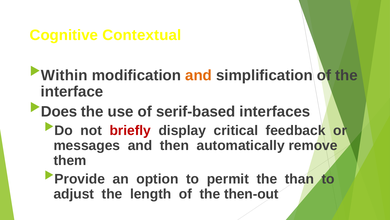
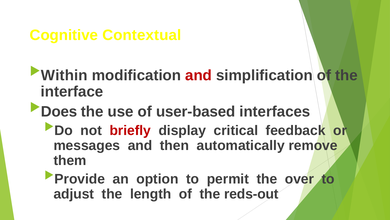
and colour: orange -> red (199, 75)
serif-based: serif-based -> user-based (196, 111)
than: than -> over (299, 179)
then-out: then-out -> reds-out (251, 194)
